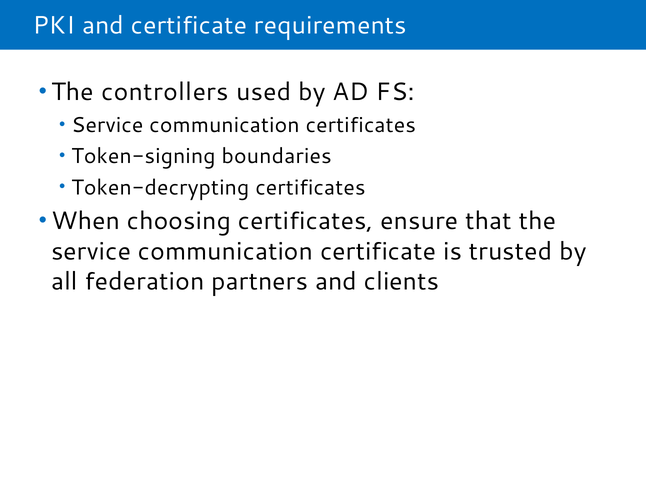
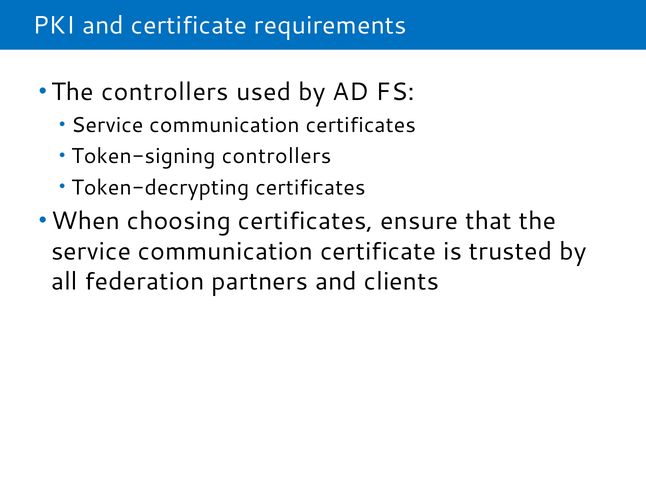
Token-signing boundaries: boundaries -> controllers (277, 157)
